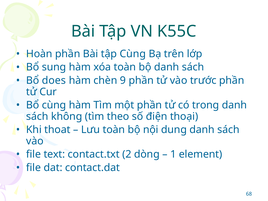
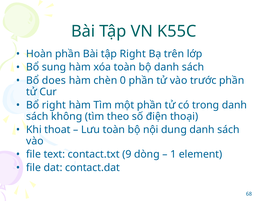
tập Cùng: Cùng -> Right (133, 54)
9: 9 -> 0 (123, 81)
Bổ cùng: cùng -> right (54, 105)
2: 2 -> 9 (127, 154)
